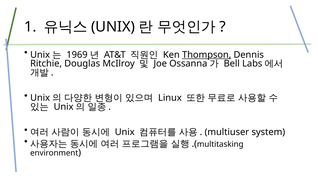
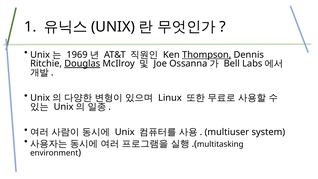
Douglas underline: none -> present (82, 64)
